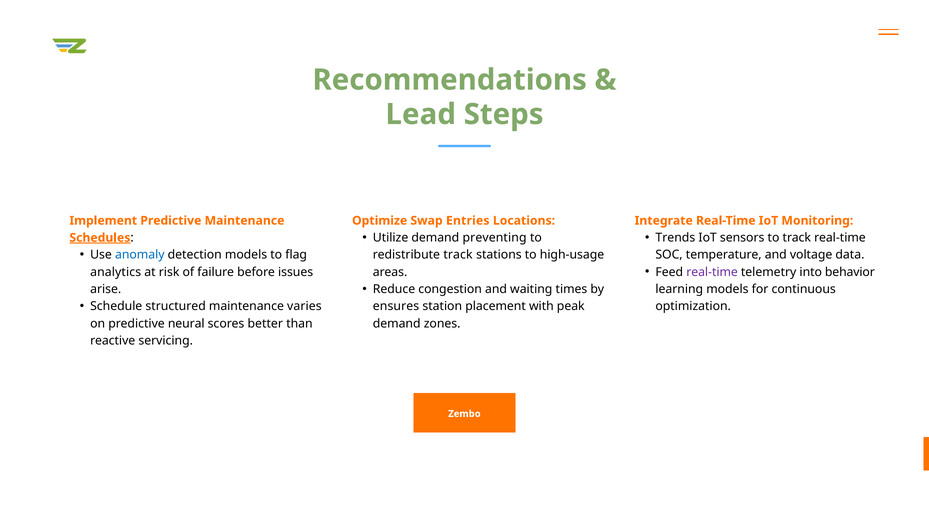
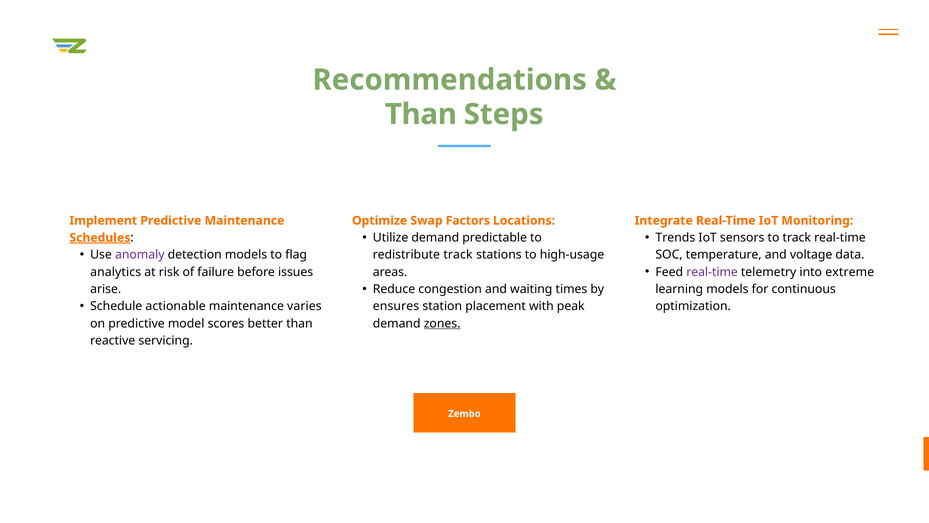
Lead: Lead -> Than (421, 114)
Entries: Entries -> Factors (468, 220)
preventing: preventing -> predictable (495, 238)
anomaly colour: blue -> purple (140, 255)
behavior: behavior -> extreme (850, 272)
structured: structured -> actionable (176, 306)
neural: neural -> model (186, 323)
zones underline: none -> present (442, 323)
